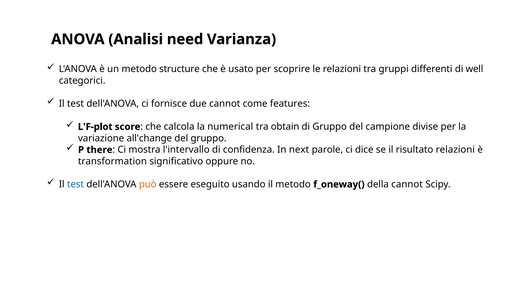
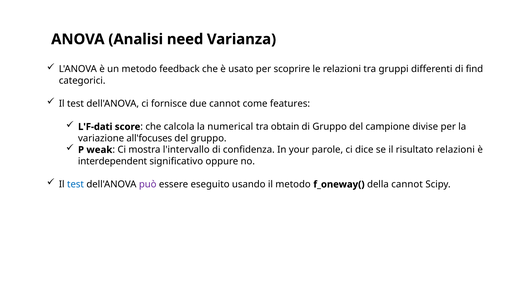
structure: structure -> feedback (179, 69)
well: well -> find (474, 69)
L'F-plot: L'F-plot -> L'F-dati (95, 127)
all'change: all'change -> all'focuses (149, 138)
there: there -> weak (99, 150)
next: next -> your (299, 150)
transformation: transformation -> interdependent (113, 161)
può colour: orange -> purple (148, 184)
